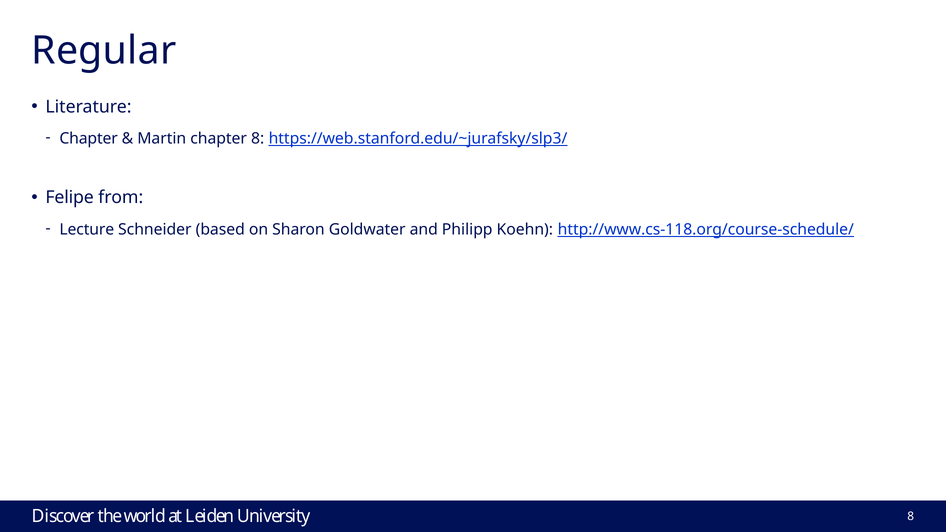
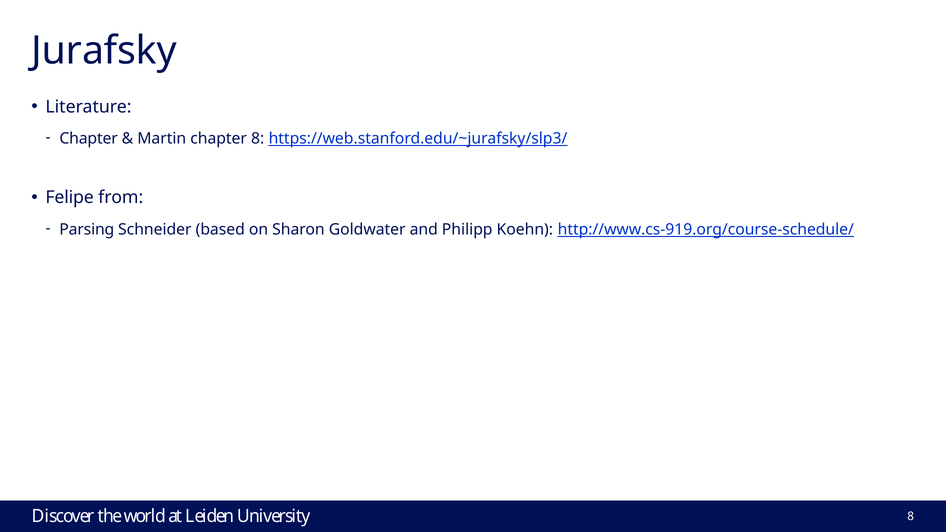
Regular: Regular -> Jurafsky (104, 51)
Lecture: Lecture -> Parsing (87, 229)
http://www.cs-118.org/course-schedule/: http://www.cs-118.org/course-schedule/ -> http://www.cs-919.org/course-schedule/ (706, 229)
